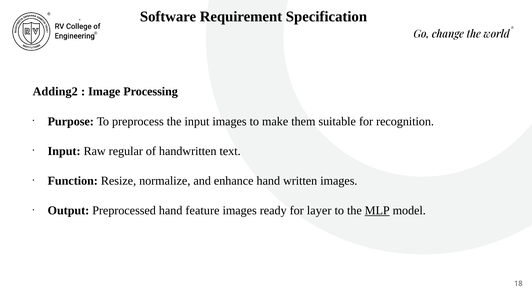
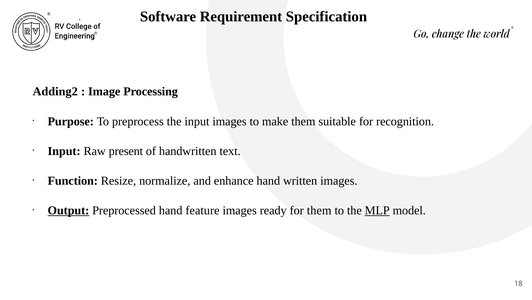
regular: regular -> present (126, 151)
Output underline: none -> present (68, 210)
for layer: layer -> them (319, 210)
